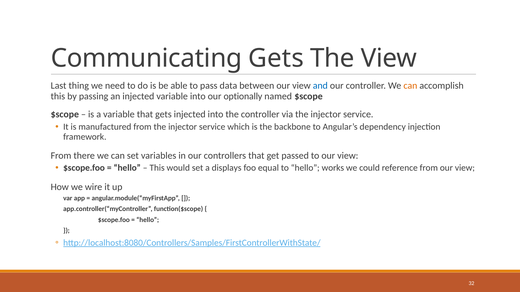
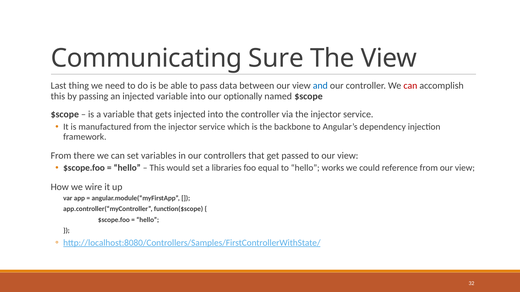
Communicating Gets: Gets -> Sure (276, 58)
can colour: orange -> red (410, 86)
displays: displays -> libraries (227, 168)
